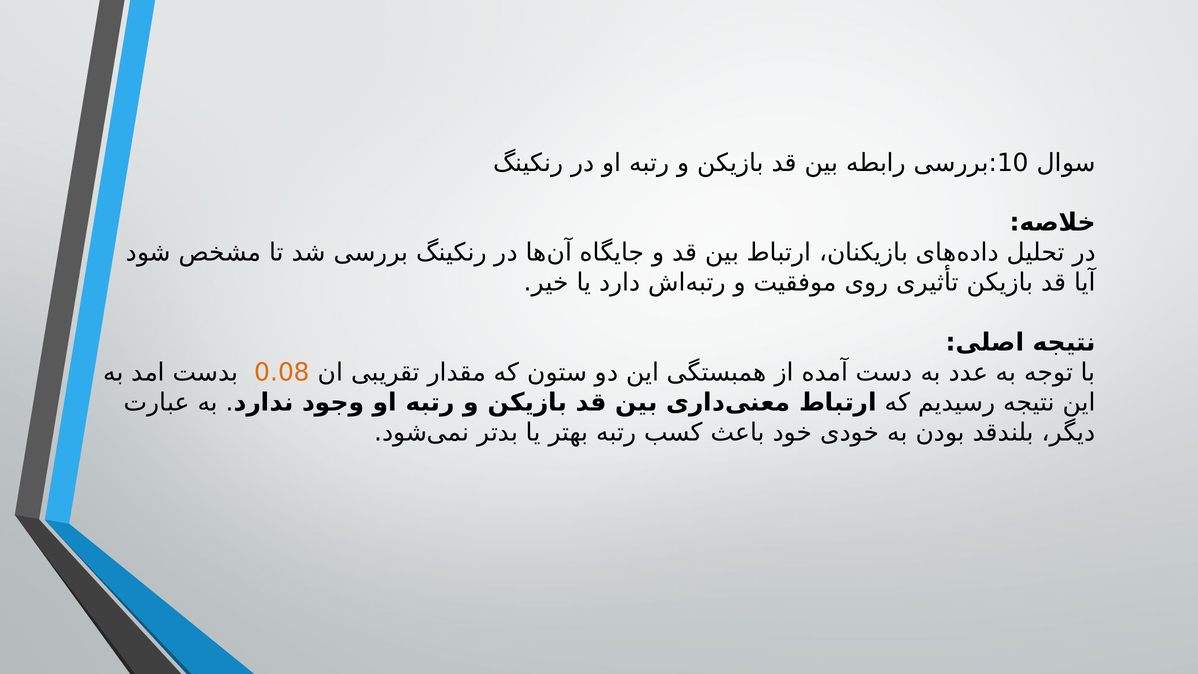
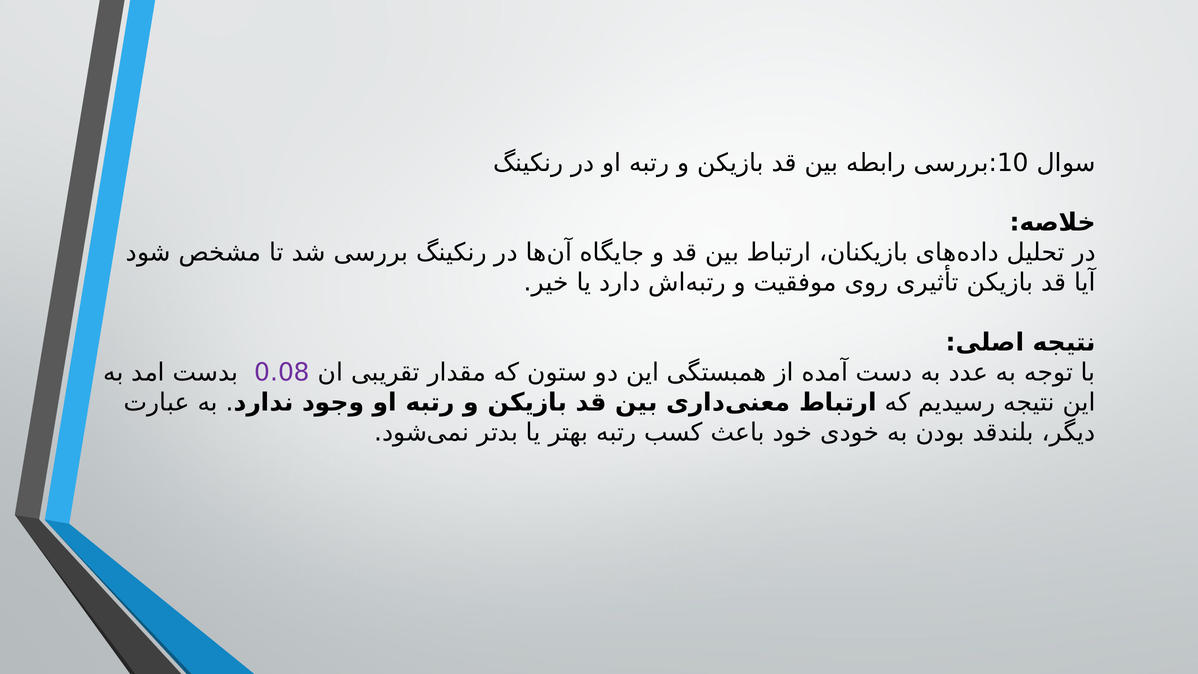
0.08 colour: orange -> purple (282, 372)
